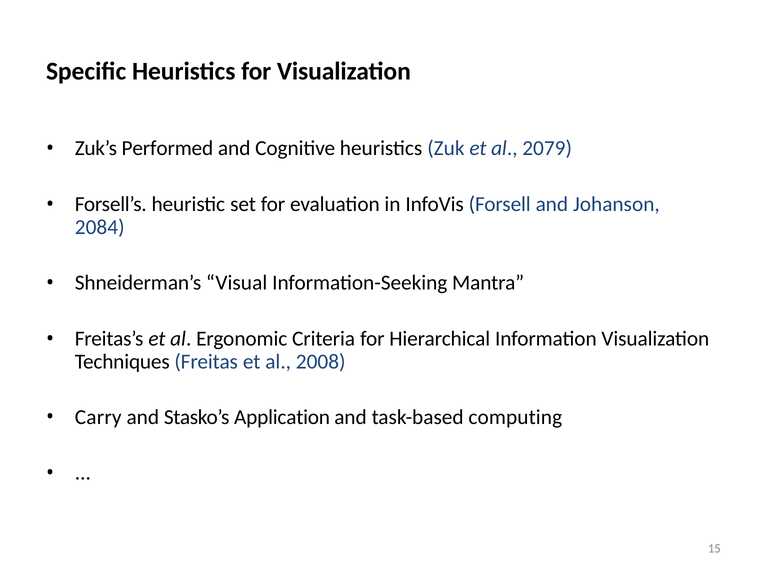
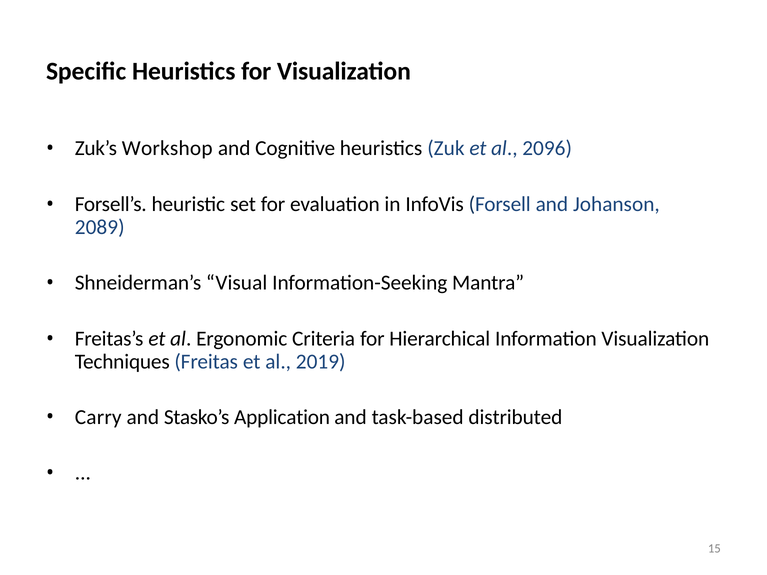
Performed: Performed -> Workshop (167, 148)
2079: 2079 -> 2096 (547, 148)
2084: 2084 -> 2089 (100, 227)
2008: 2008 -> 2019 (321, 362)
computing: computing -> distributed (515, 417)
